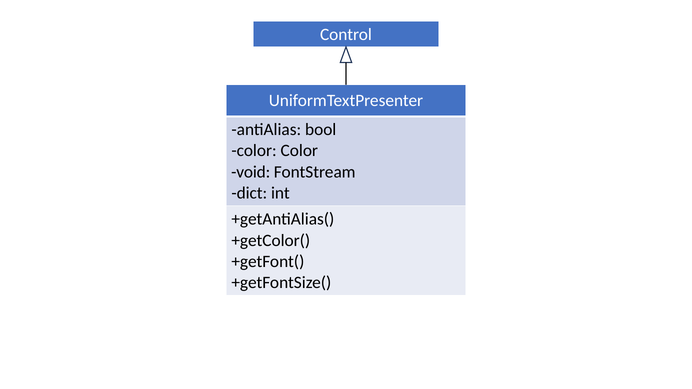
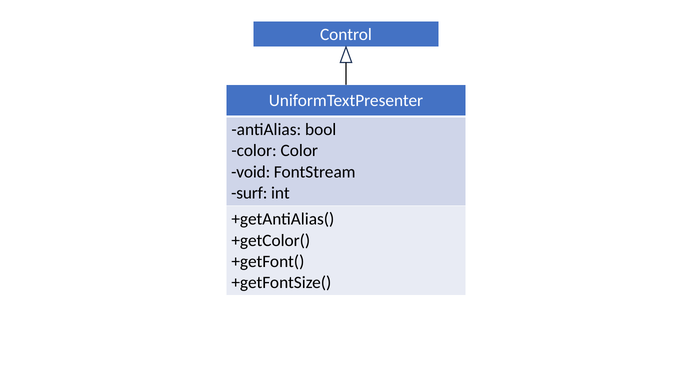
dict: dict -> surf (249, 193)
